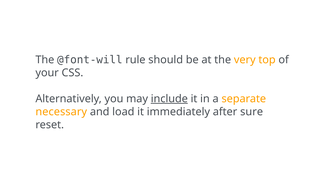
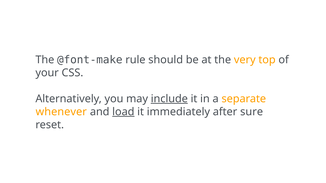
@font-will: @font-will -> @font-make (90, 60)
necessary: necessary -> whenever (61, 112)
load underline: none -> present (123, 112)
